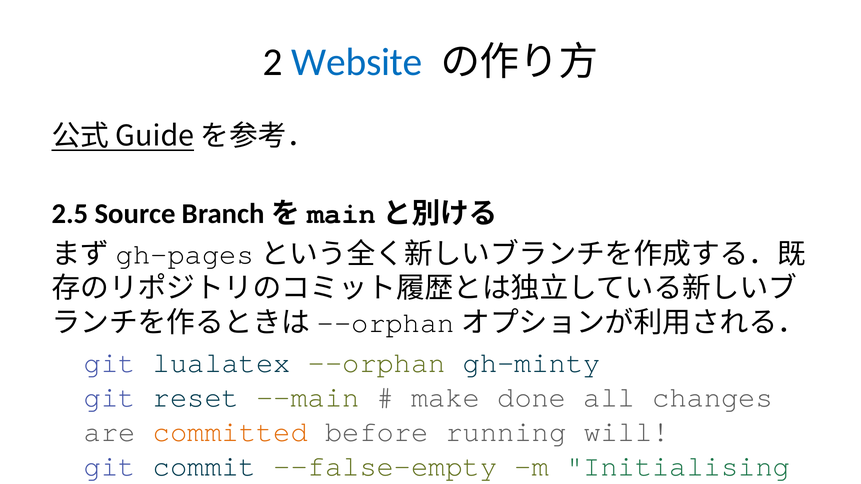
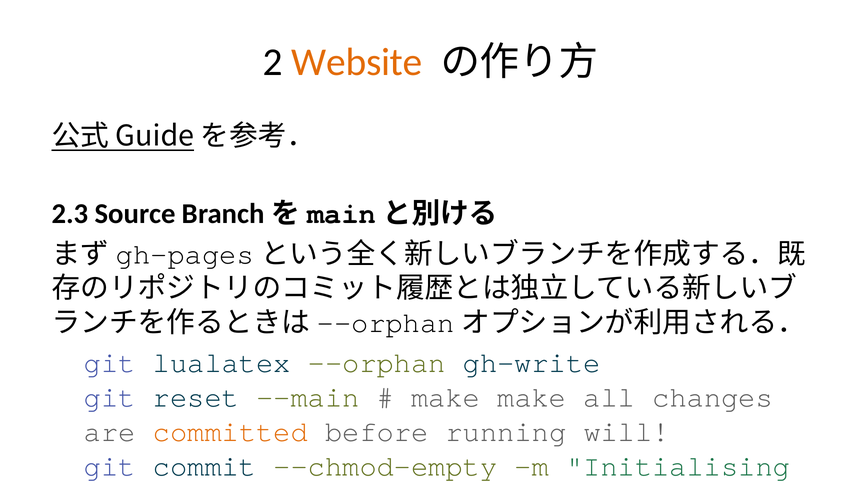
Website colour: blue -> orange (357, 62)
2.5: 2.5 -> 2.3 (70, 214)
gh-minty: gh-minty -> gh-write (532, 363)
make done: done -> make (532, 398)
--false-empty: --false-empty -> --chmod-empty (385, 467)
